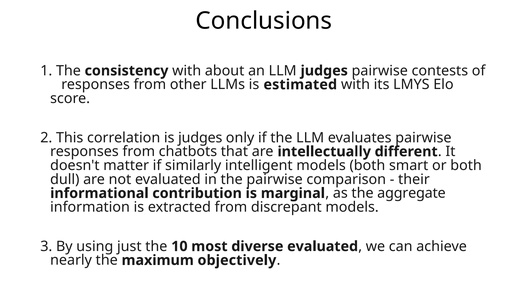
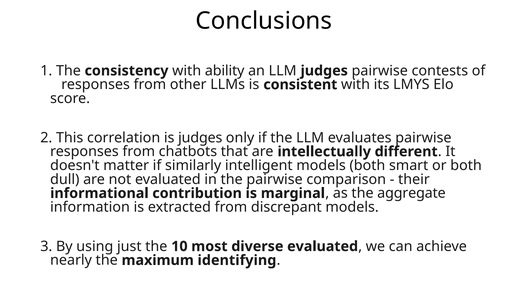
about: about -> ability (225, 71)
estimated: estimated -> consistent (300, 85)
objectively: objectively -> identifying (237, 260)
